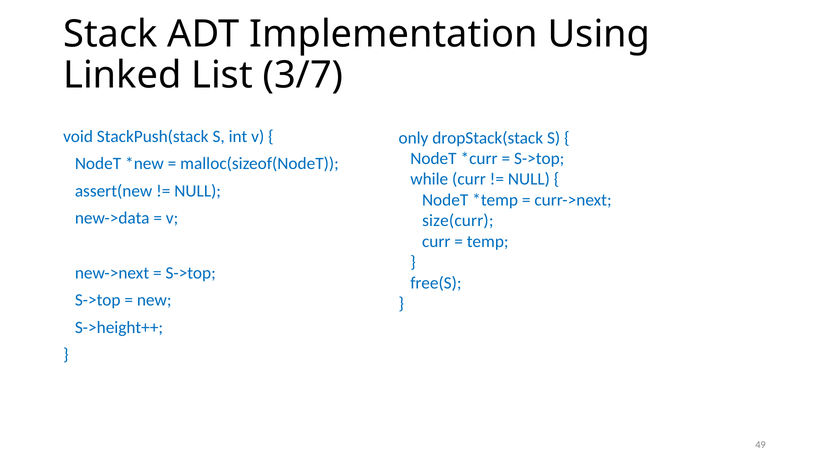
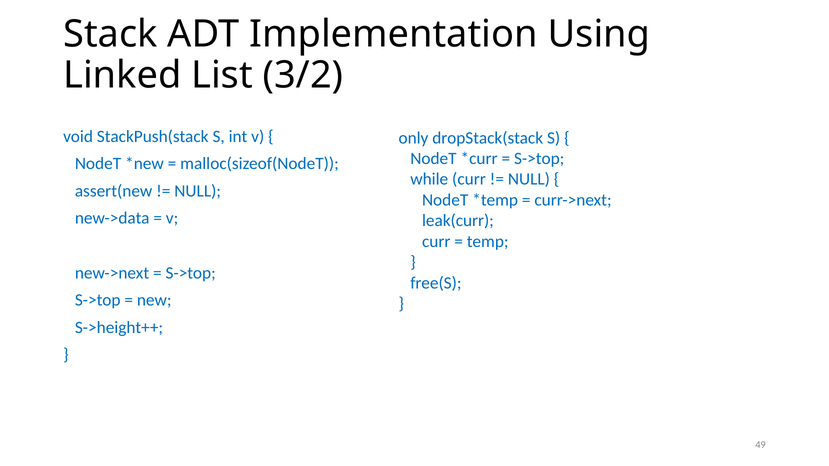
3/7: 3/7 -> 3/2 (303, 75)
size(curr: size(curr -> leak(curr (458, 221)
